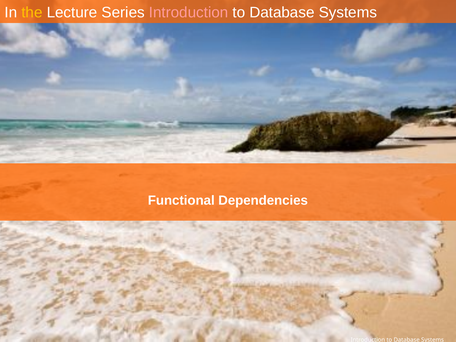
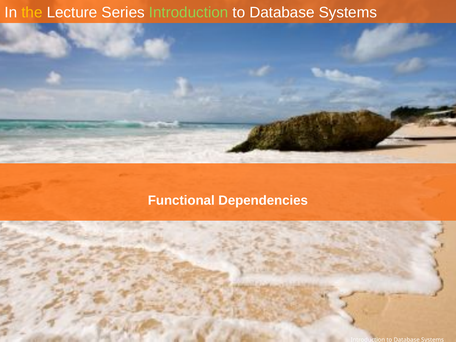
Introduction colour: pink -> light green (189, 12)
